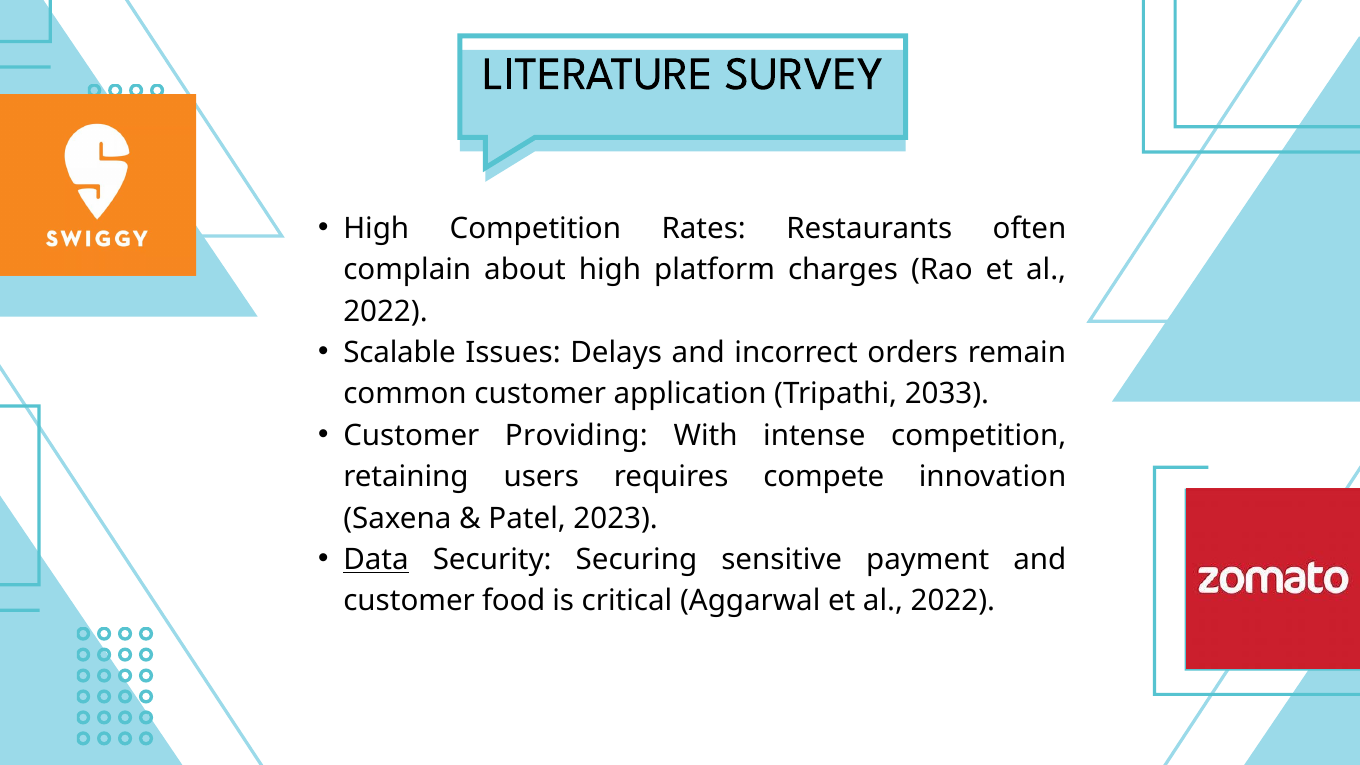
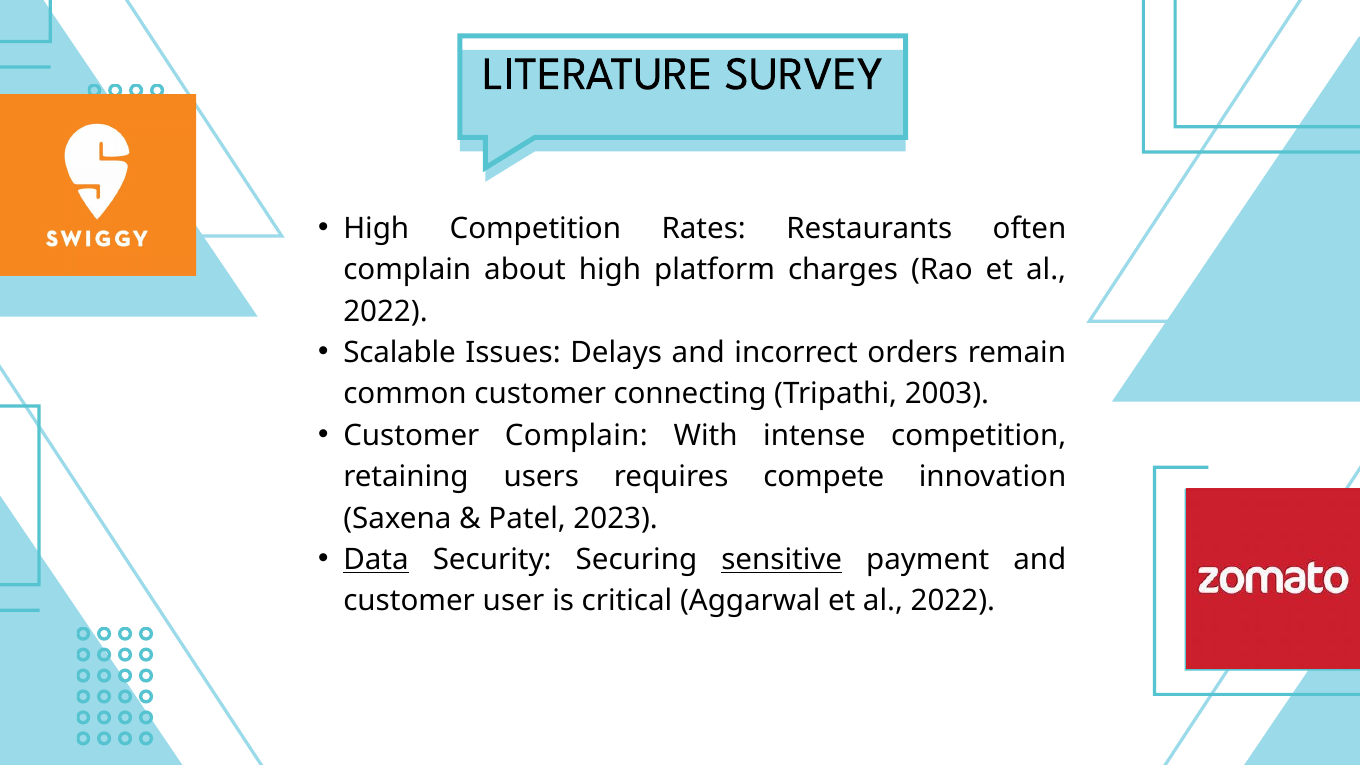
application: application -> connecting (690, 394)
2033: 2033 -> 2003 (947, 394)
Customer Providing: Providing -> Complain (576, 436)
sensitive underline: none -> present (782, 560)
food: food -> user (513, 601)
